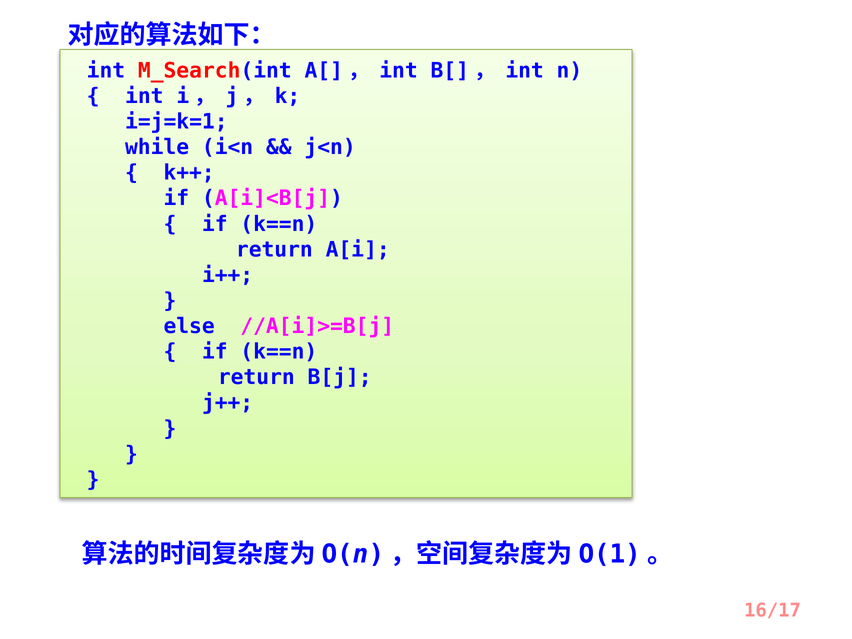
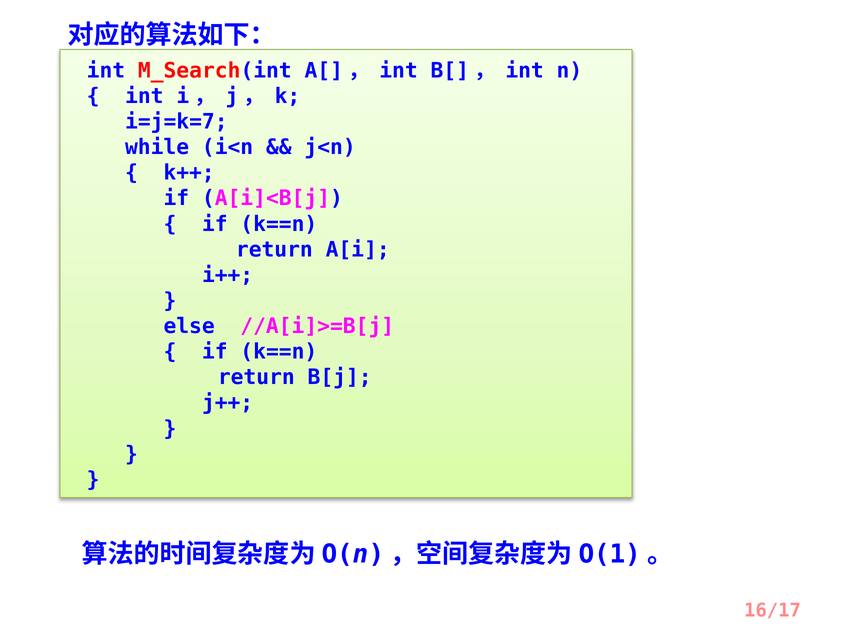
i=j=k=1: i=j=k=1 -> i=j=k=7 (176, 122)
